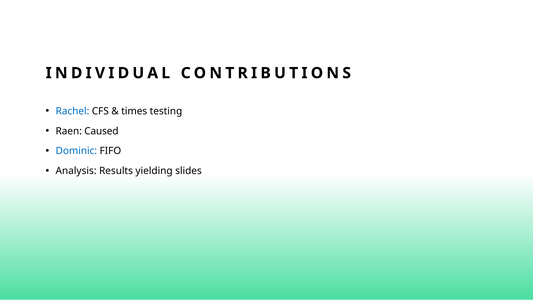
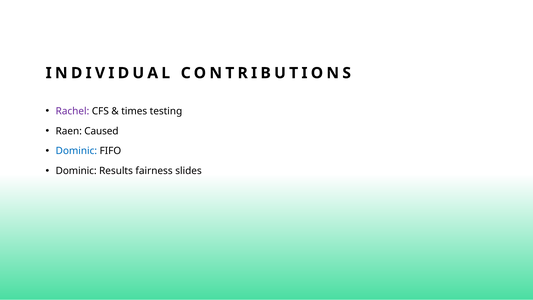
Rachel colour: blue -> purple (72, 111)
Analysis: Analysis -> Dominic (76, 171)
yielding: yielding -> fairness (154, 171)
